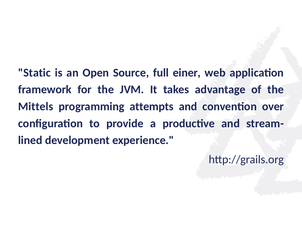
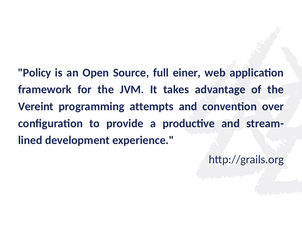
Static: Static -> Policy (35, 73)
Mittels: Mittels -> Vereint (36, 106)
